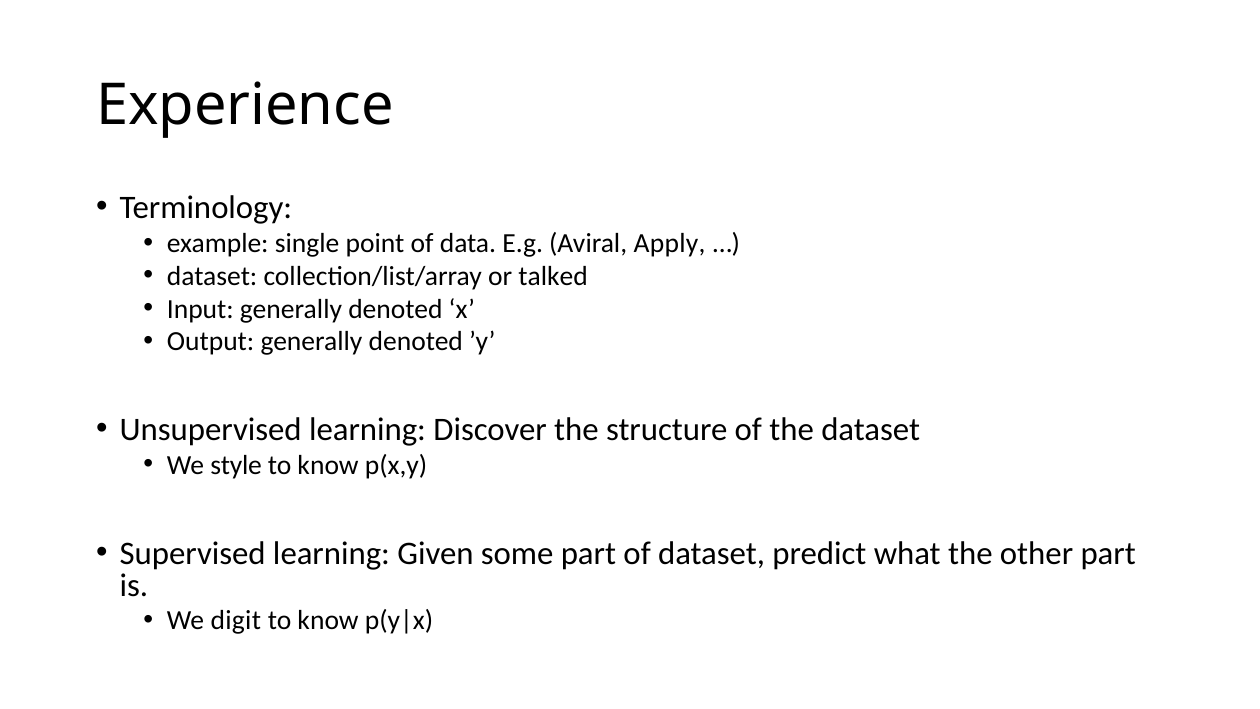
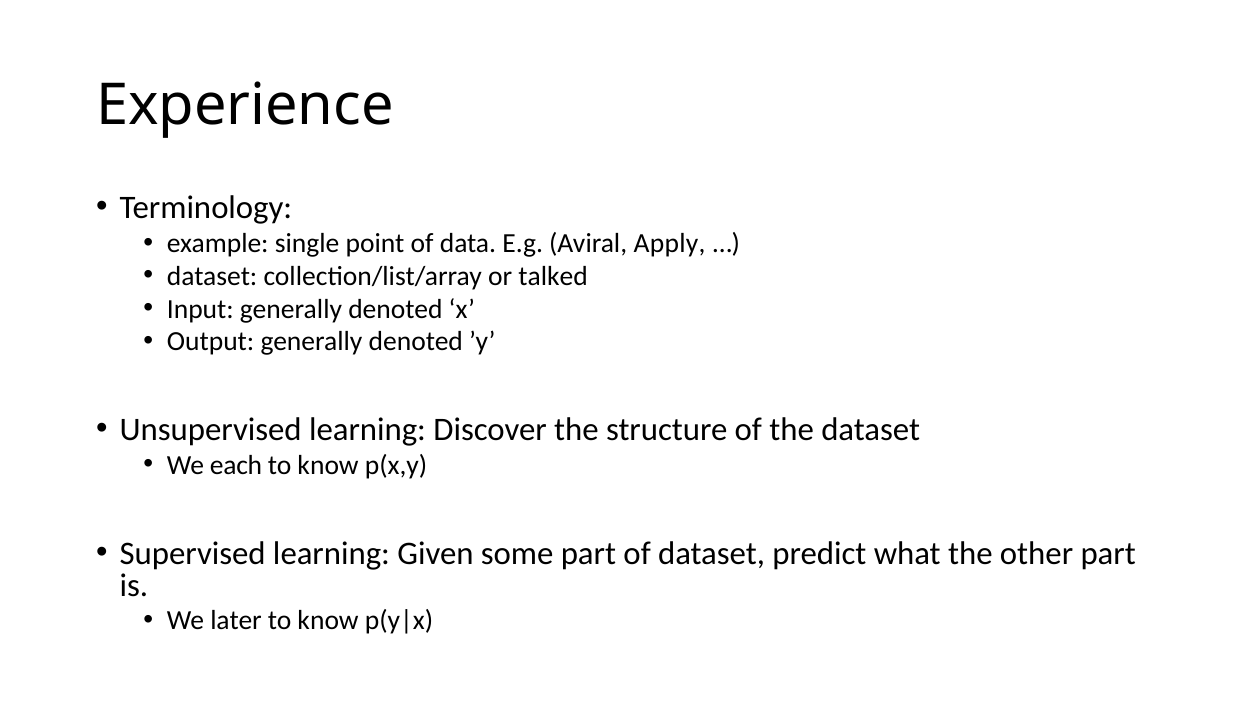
style: style -> each (236, 465)
digit: digit -> later (236, 620)
